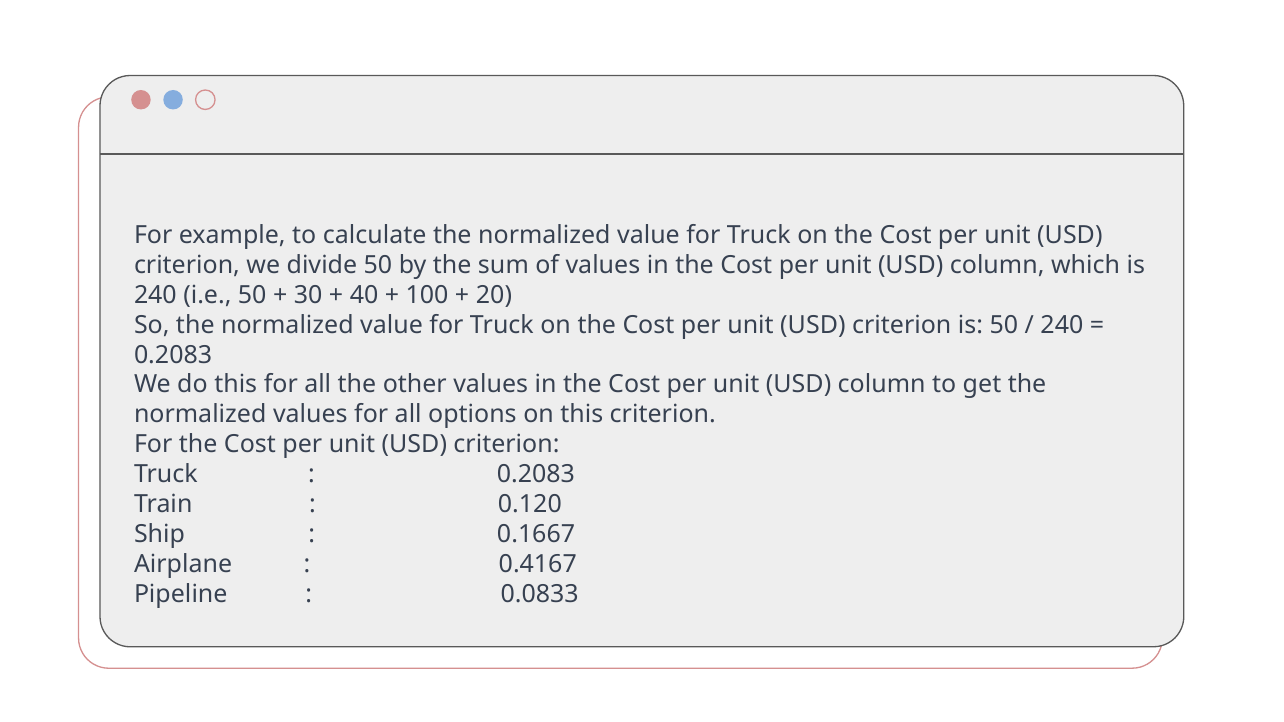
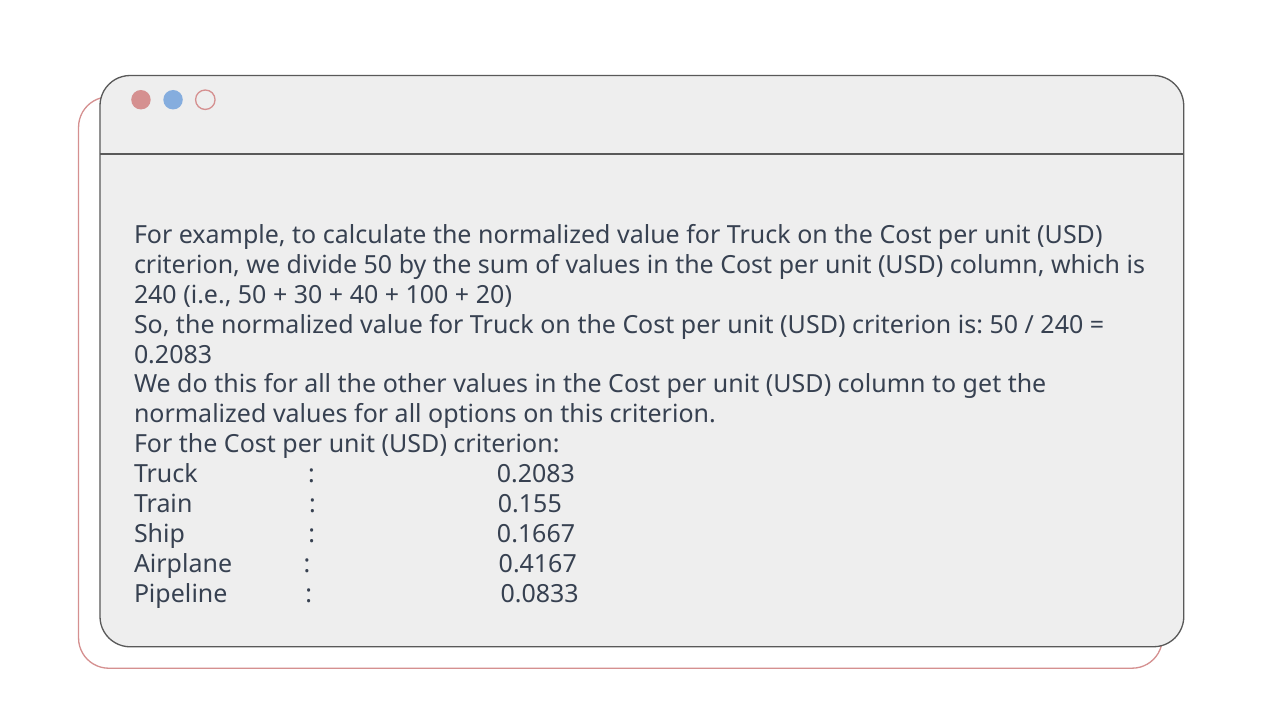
0.120: 0.120 -> 0.155 (530, 505)
